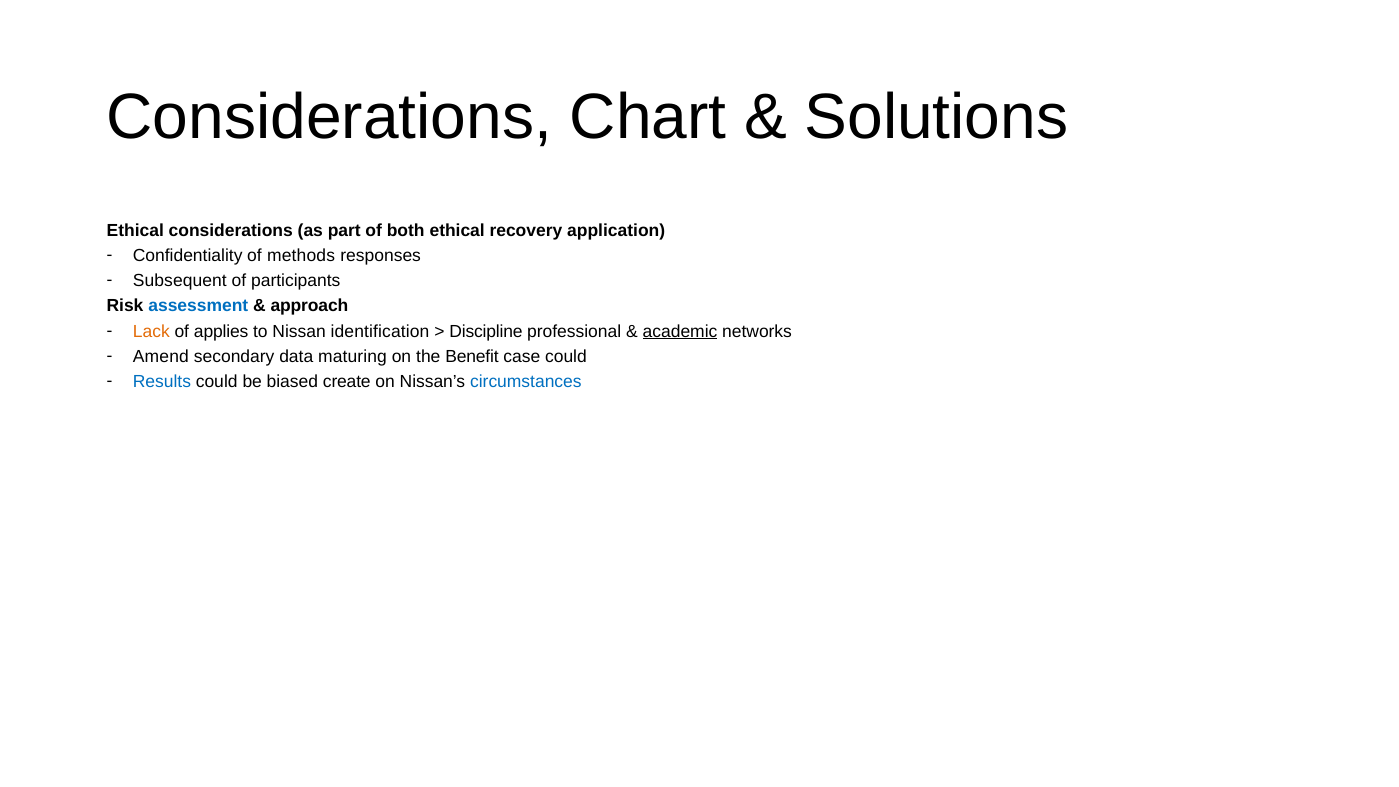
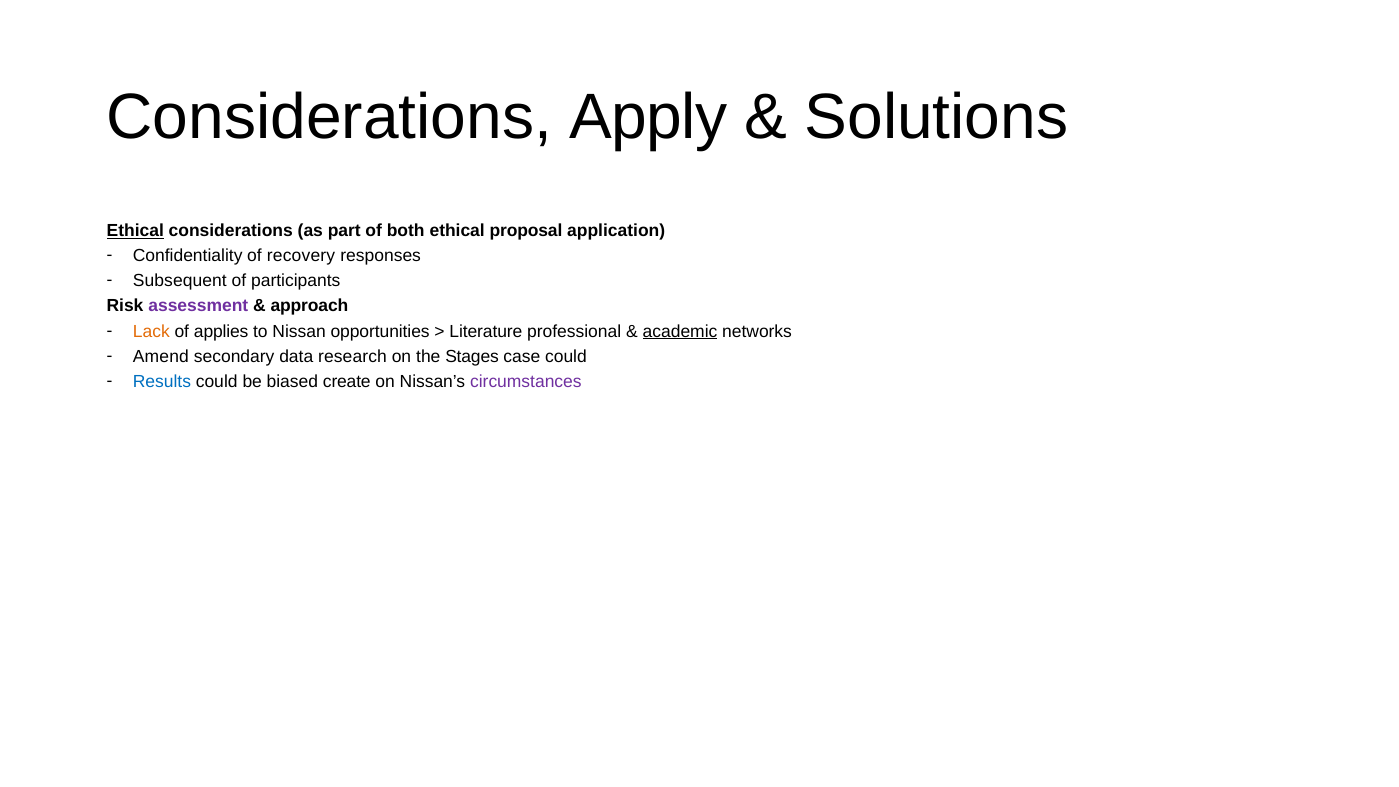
Chart: Chart -> Apply (648, 118)
Ethical underline: none -> present (135, 231)
recovery: recovery -> proposal (526, 231)
methods: methods -> recovery (301, 256)
assessment colour: blue -> purple (198, 306)
identification: identification -> opportunities (380, 331)
Discipline: Discipline -> Literature (486, 331)
maturing: maturing -> research (352, 356)
Benefit: Benefit -> Stages (472, 356)
circumstances colour: blue -> purple (526, 382)
